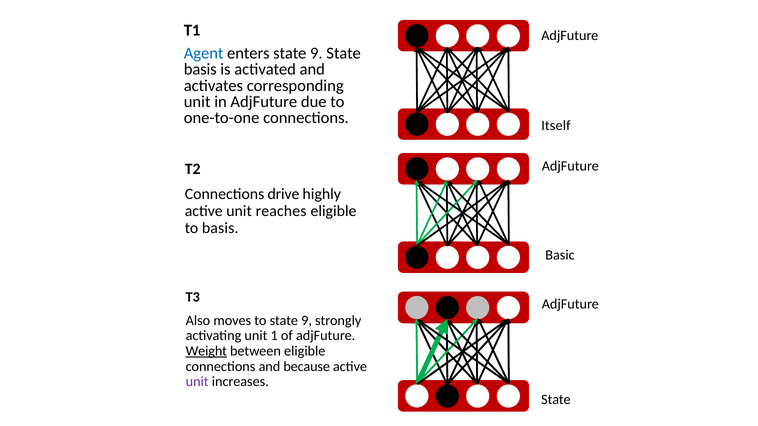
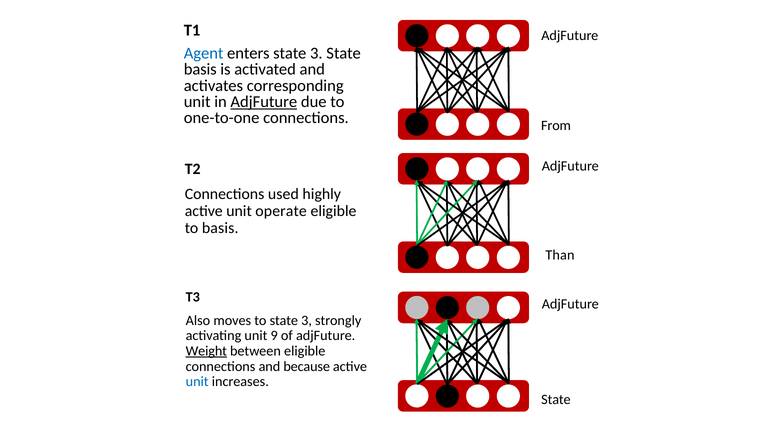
enters state 9: 9 -> 3 (316, 53)
AdjFuture underline: none -> present (264, 102)
Itself: Itself -> From (556, 125)
drive: drive -> used (283, 194)
reaches: reaches -> operate (281, 211)
Basic: Basic -> Than (560, 255)
to state 9: 9 -> 3 (307, 321)
1: 1 -> 9 (274, 336)
unit colour: purple -> blue (197, 382)
